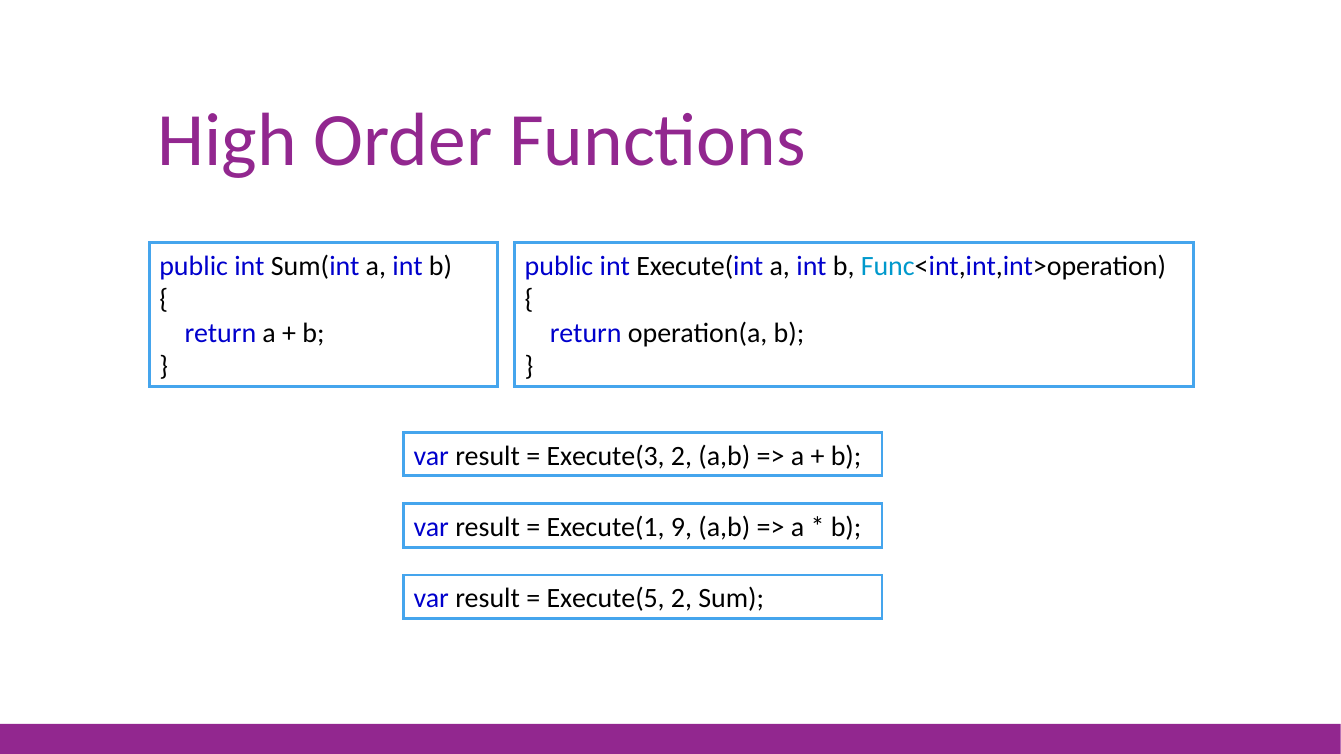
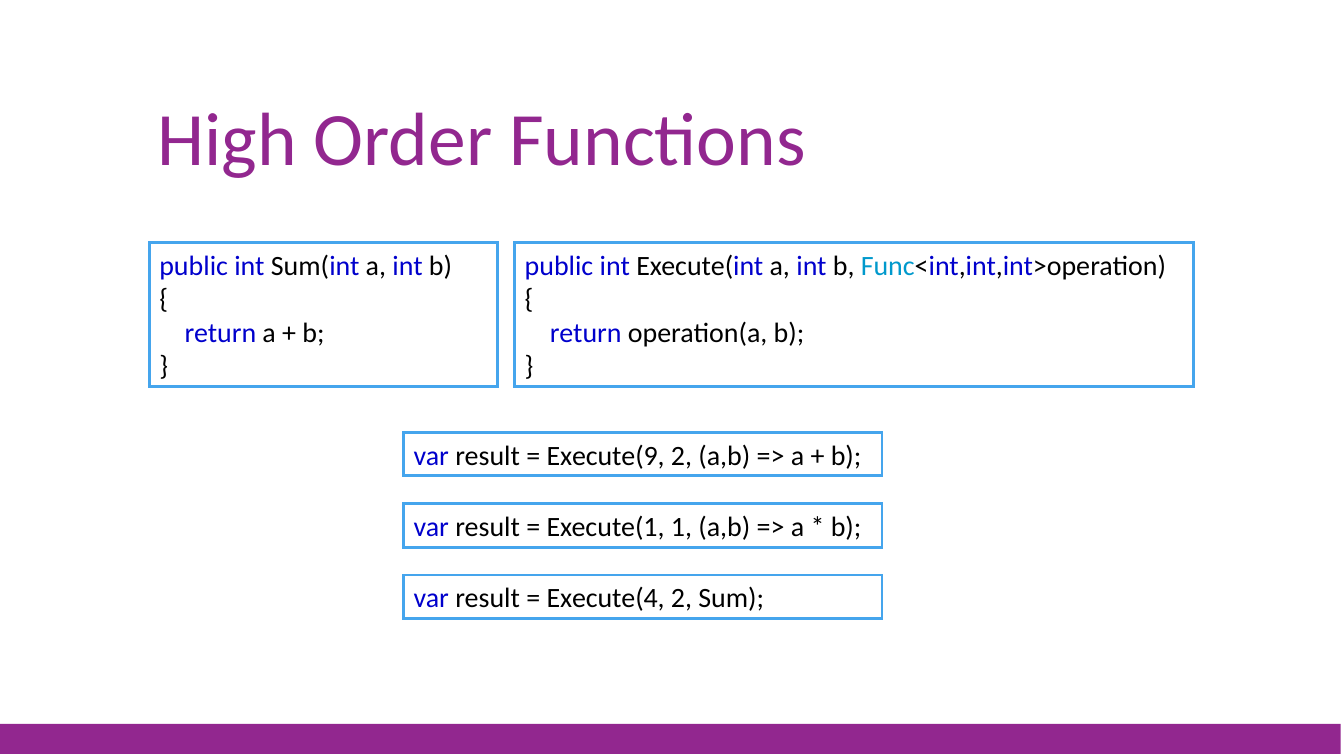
Execute(3: Execute(3 -> Execute(9 (606, 456)
9: 9 -> 1 (681, 528)
Execute(5: Execute(5 -> Execute(4 (606, 599)
